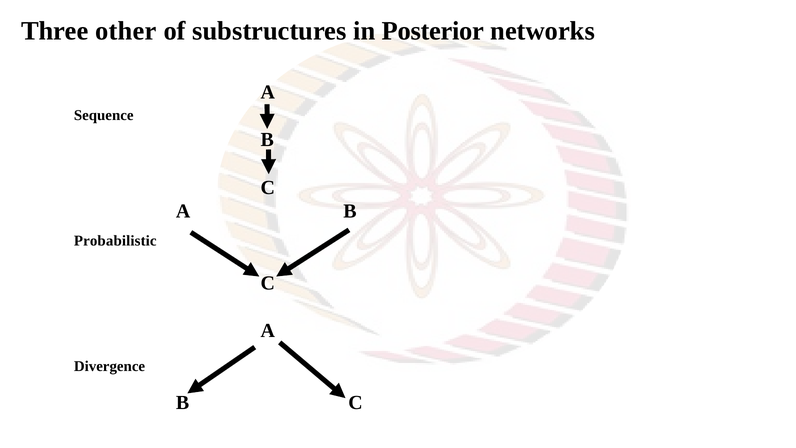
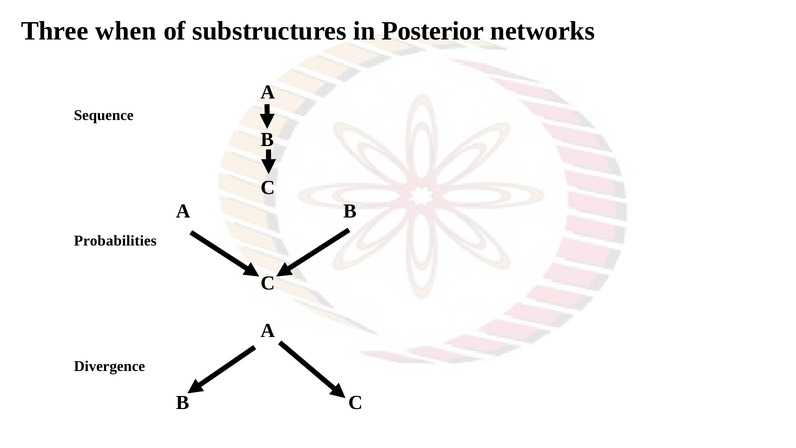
other: other -> when (126, 31)
Probabilistic: Probabilistic -> Probabilities (115, 241)
